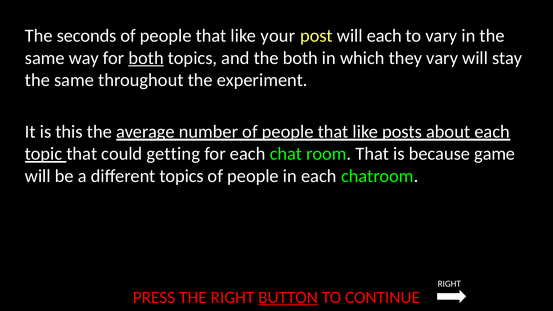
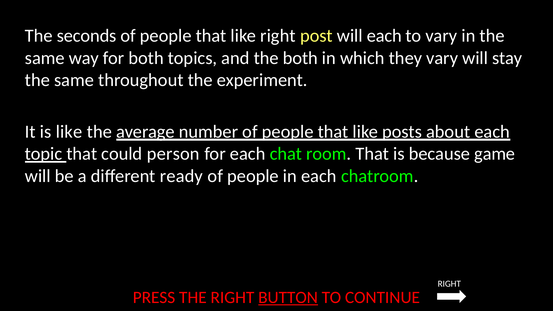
like your: your -> right (278, 36)
both underline: present -> none (146, 58)
is this: this -> like (69, 132)
getting: getting -> person (173, 154)
different topics: topics -> ready (181, 176)
